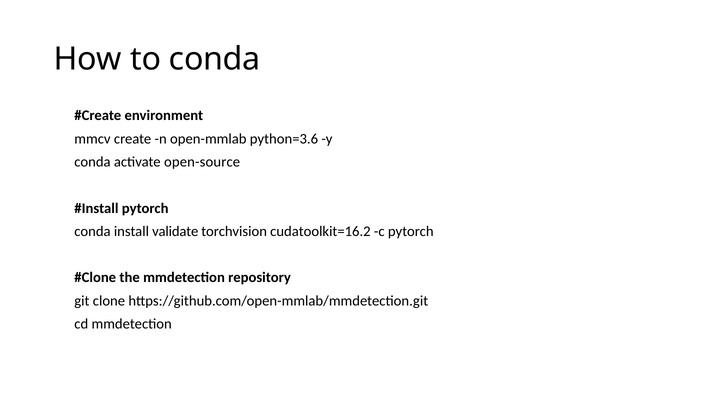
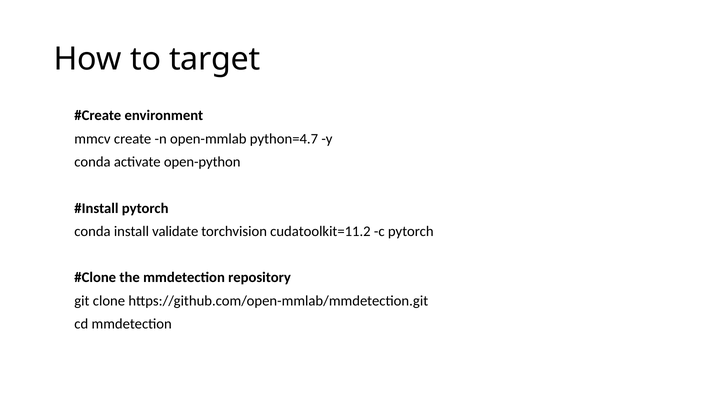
to conda: conda -> target (215, 59)
python=3.6: python=3.6 -> python=4.7 (284, 139)
open-source: open-source -> open-python (202, 162)
cudatoolkit=16.2: cudatoolkit=16.2 -> cudatoolkit=11.2 (320, 232)
